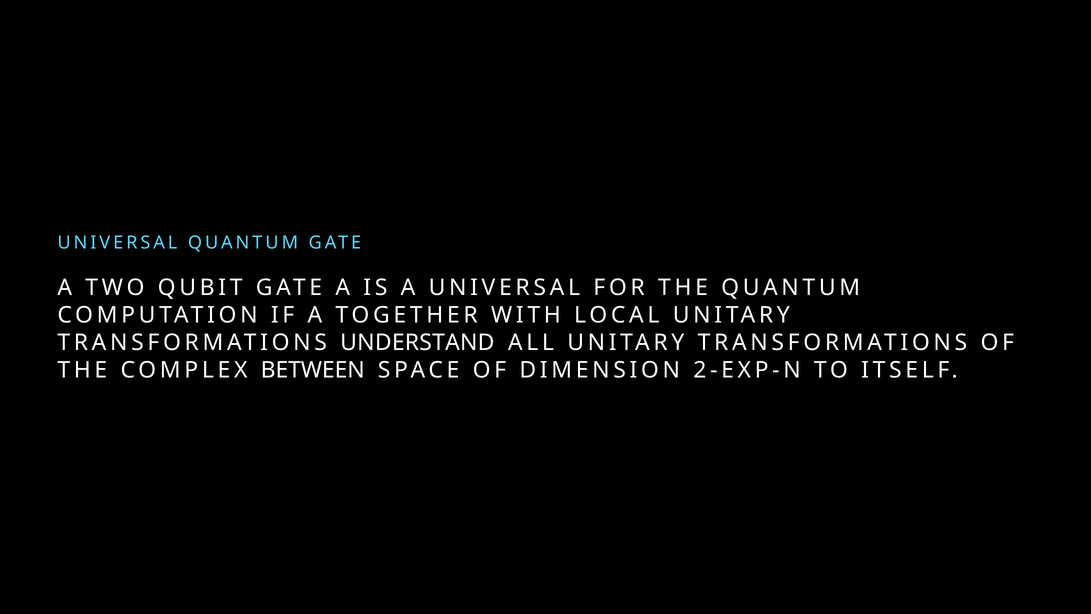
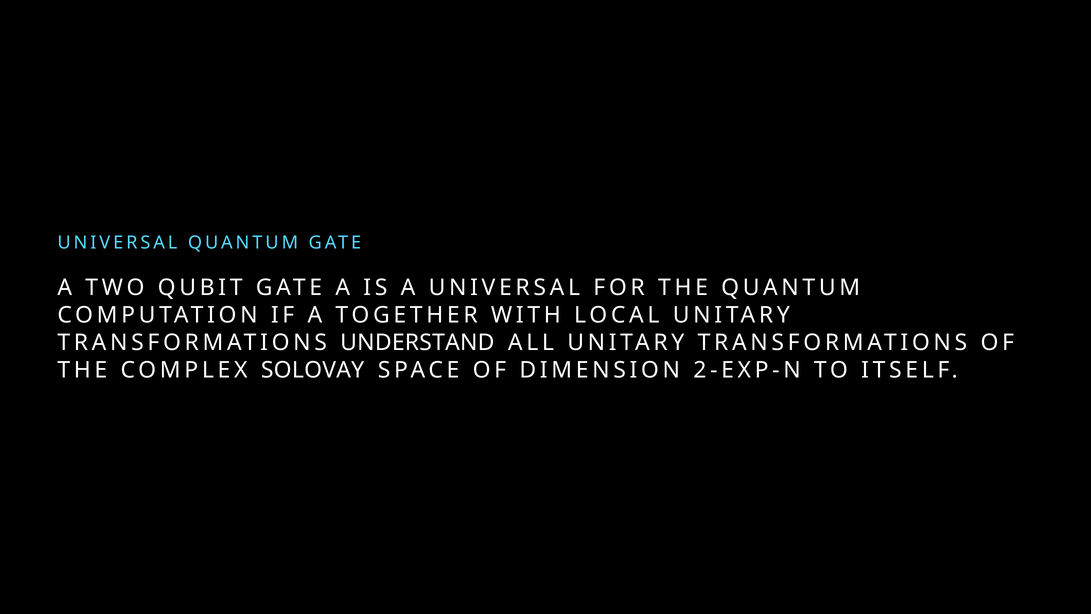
BETWEEN: BETWEEN -> SOLOVAY (313, 370)
